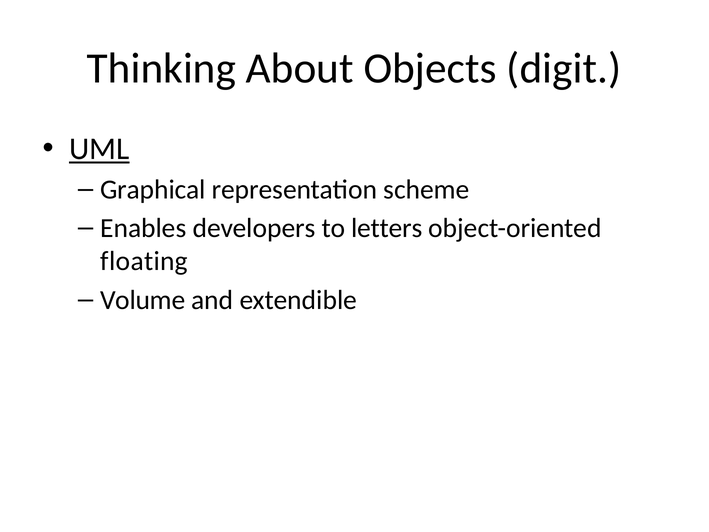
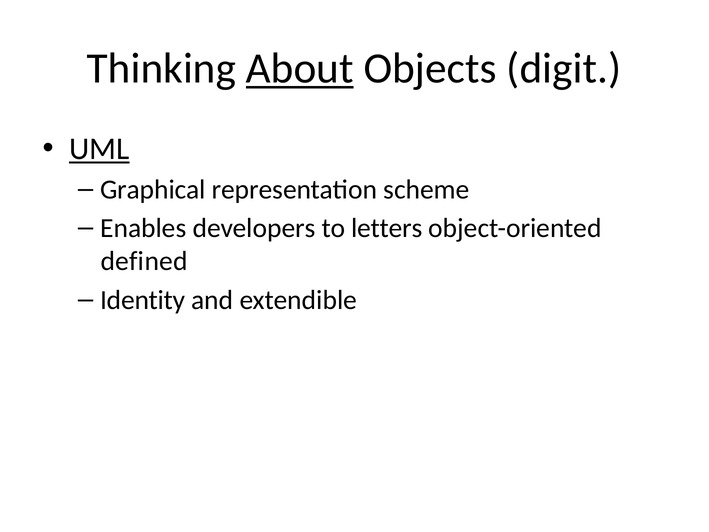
About underline: none -> present (300, 69)
floating: floating -> defined (144, 261)
Volume: Volume -> Identity (143, 300)
